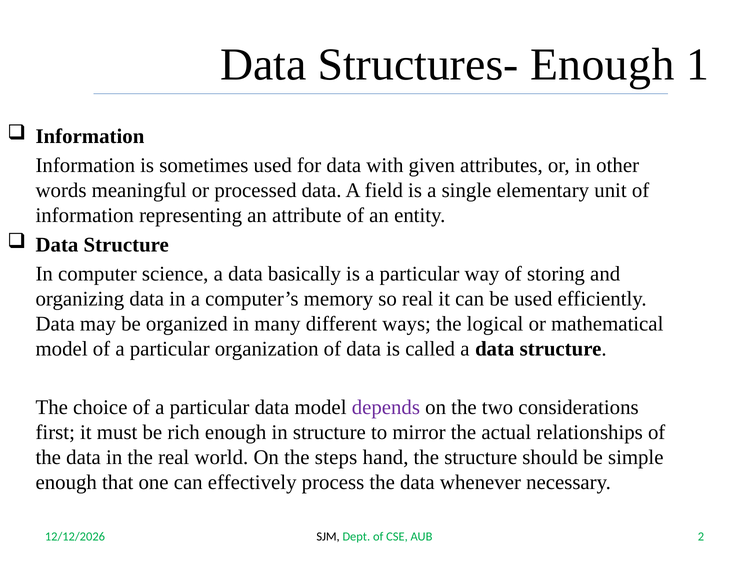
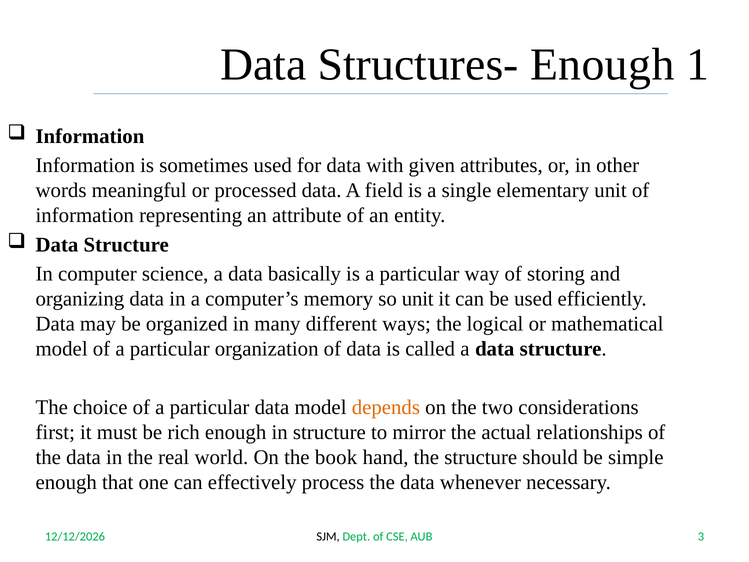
so real: real -> unit (418, 299)
depends colour: purple -> orange (386, 407)
steps: steps -> book (336, 457)
2: 2 -> 3 (701, 536)
